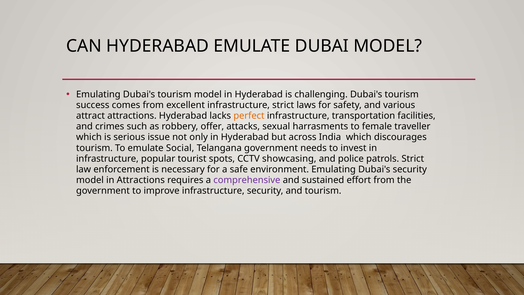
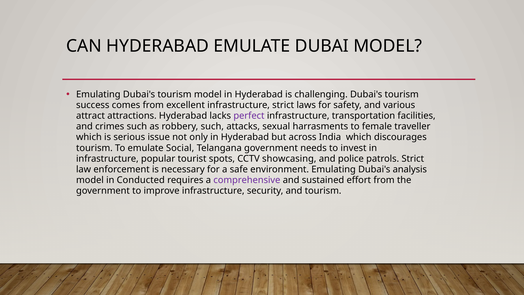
perfect colour: orange -> purple (249, 116)
robbery offer: offer -> such (212, 126)
Dubai's security: security -> analysis (410, 169)
in Attractions: Attractions -> Conducted (141, 180)
